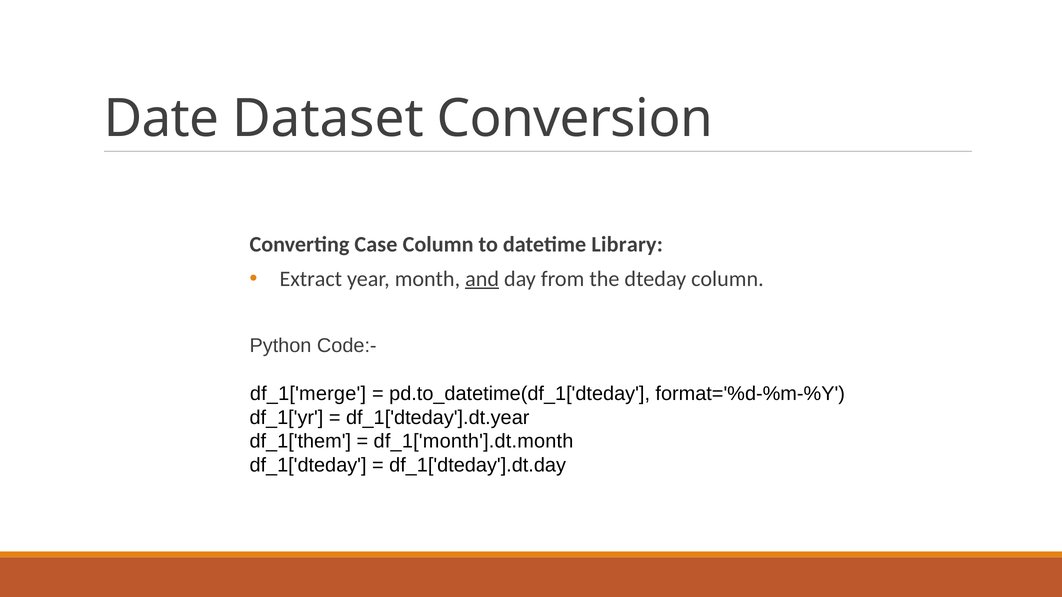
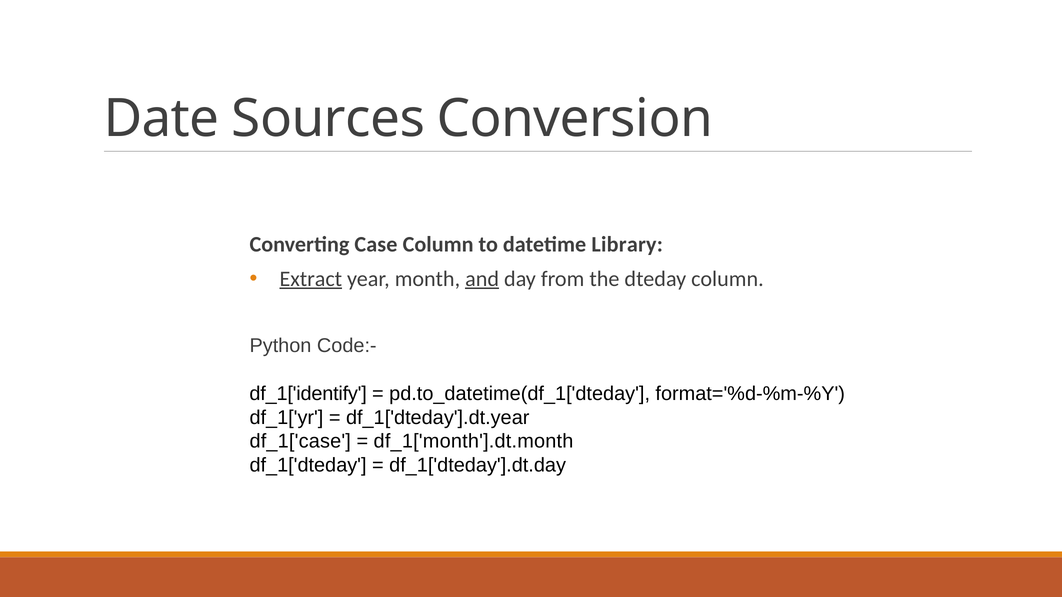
Dataset: Dataset -> Sources (328, 119)
Extract underline: none -> present (311, 279)
df_1['merge: df_1['merge -> df_1['identify (308, 394)
df_1['them: df_1['them -> df_1['case (300, 442)
